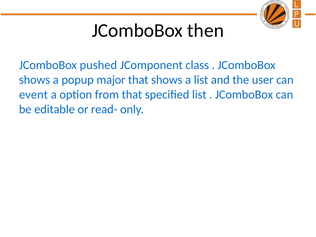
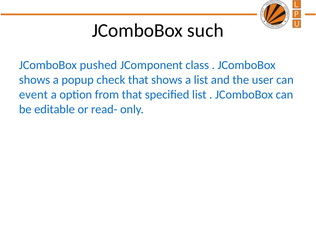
then: then -> such (205, 31)
major: major -> check (111, 80)
